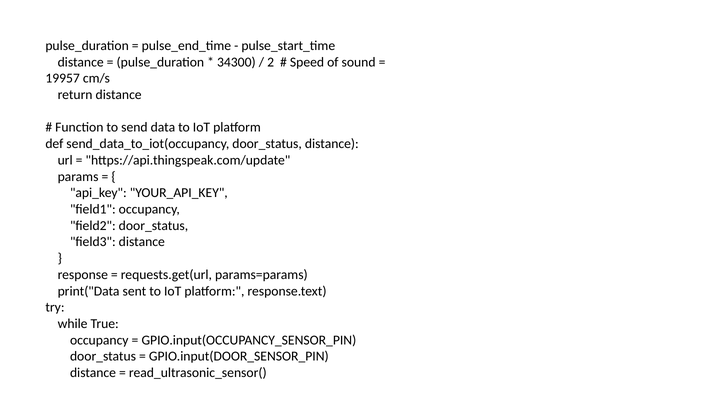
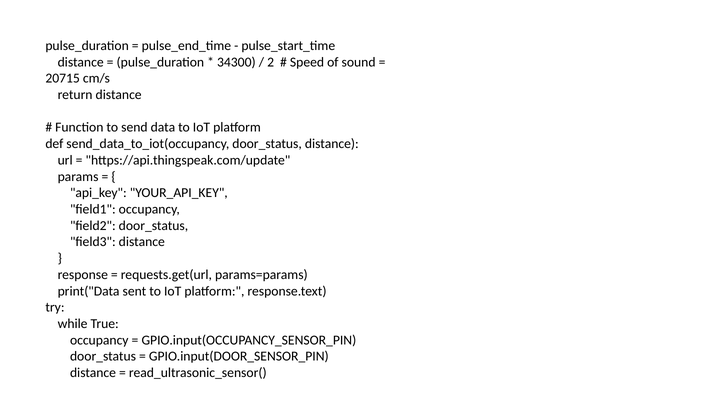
19957: 19957 -> 20715 (63, 78)
